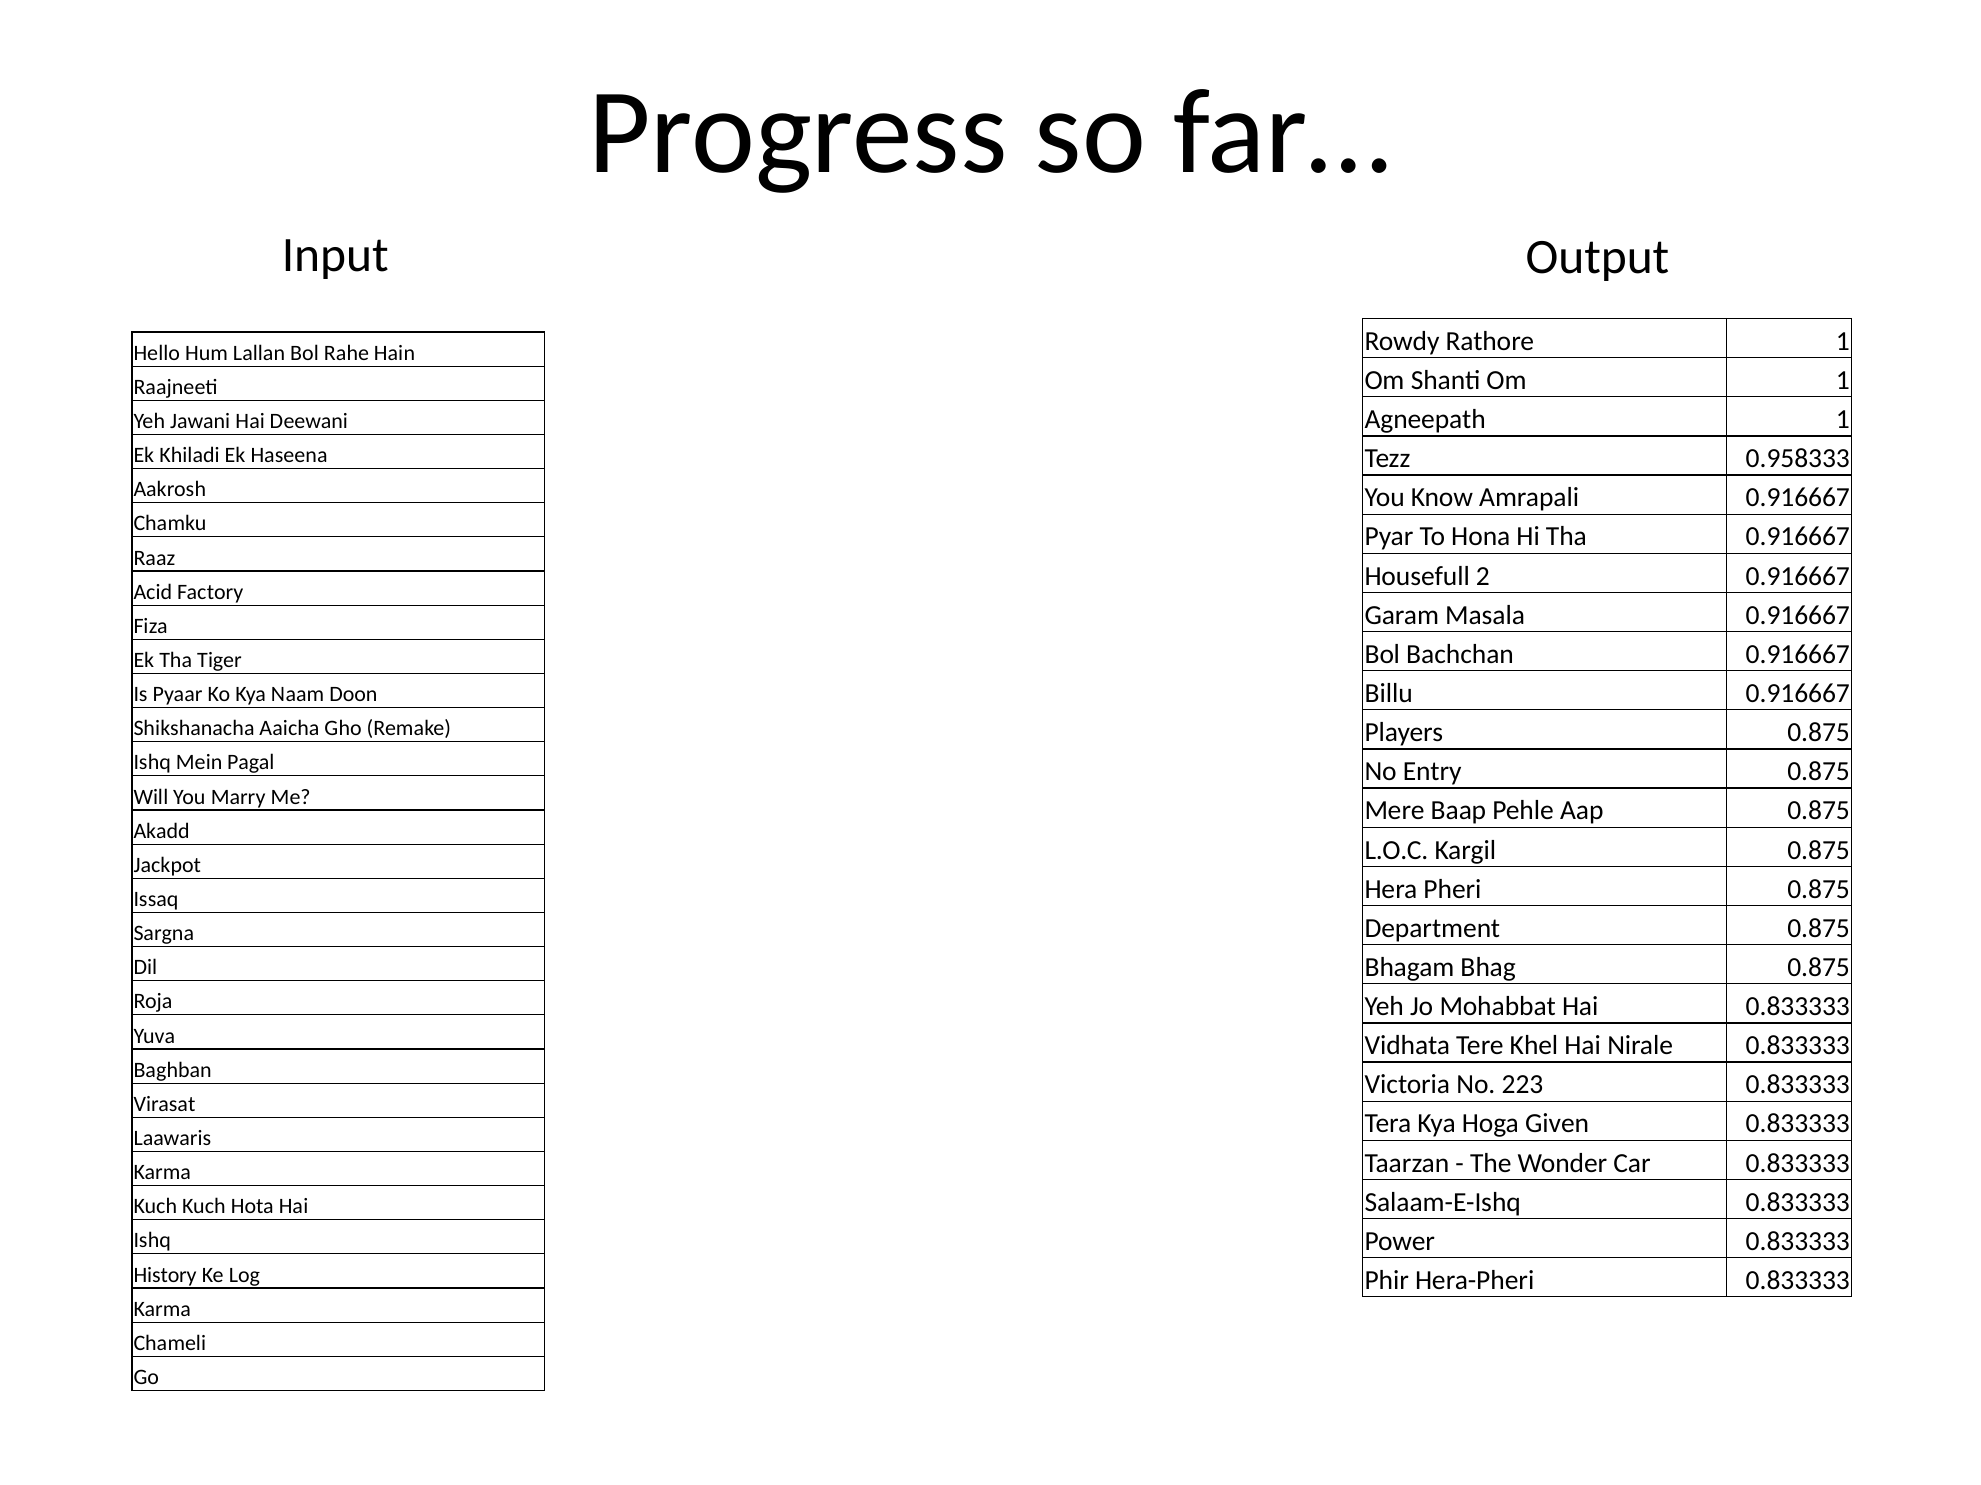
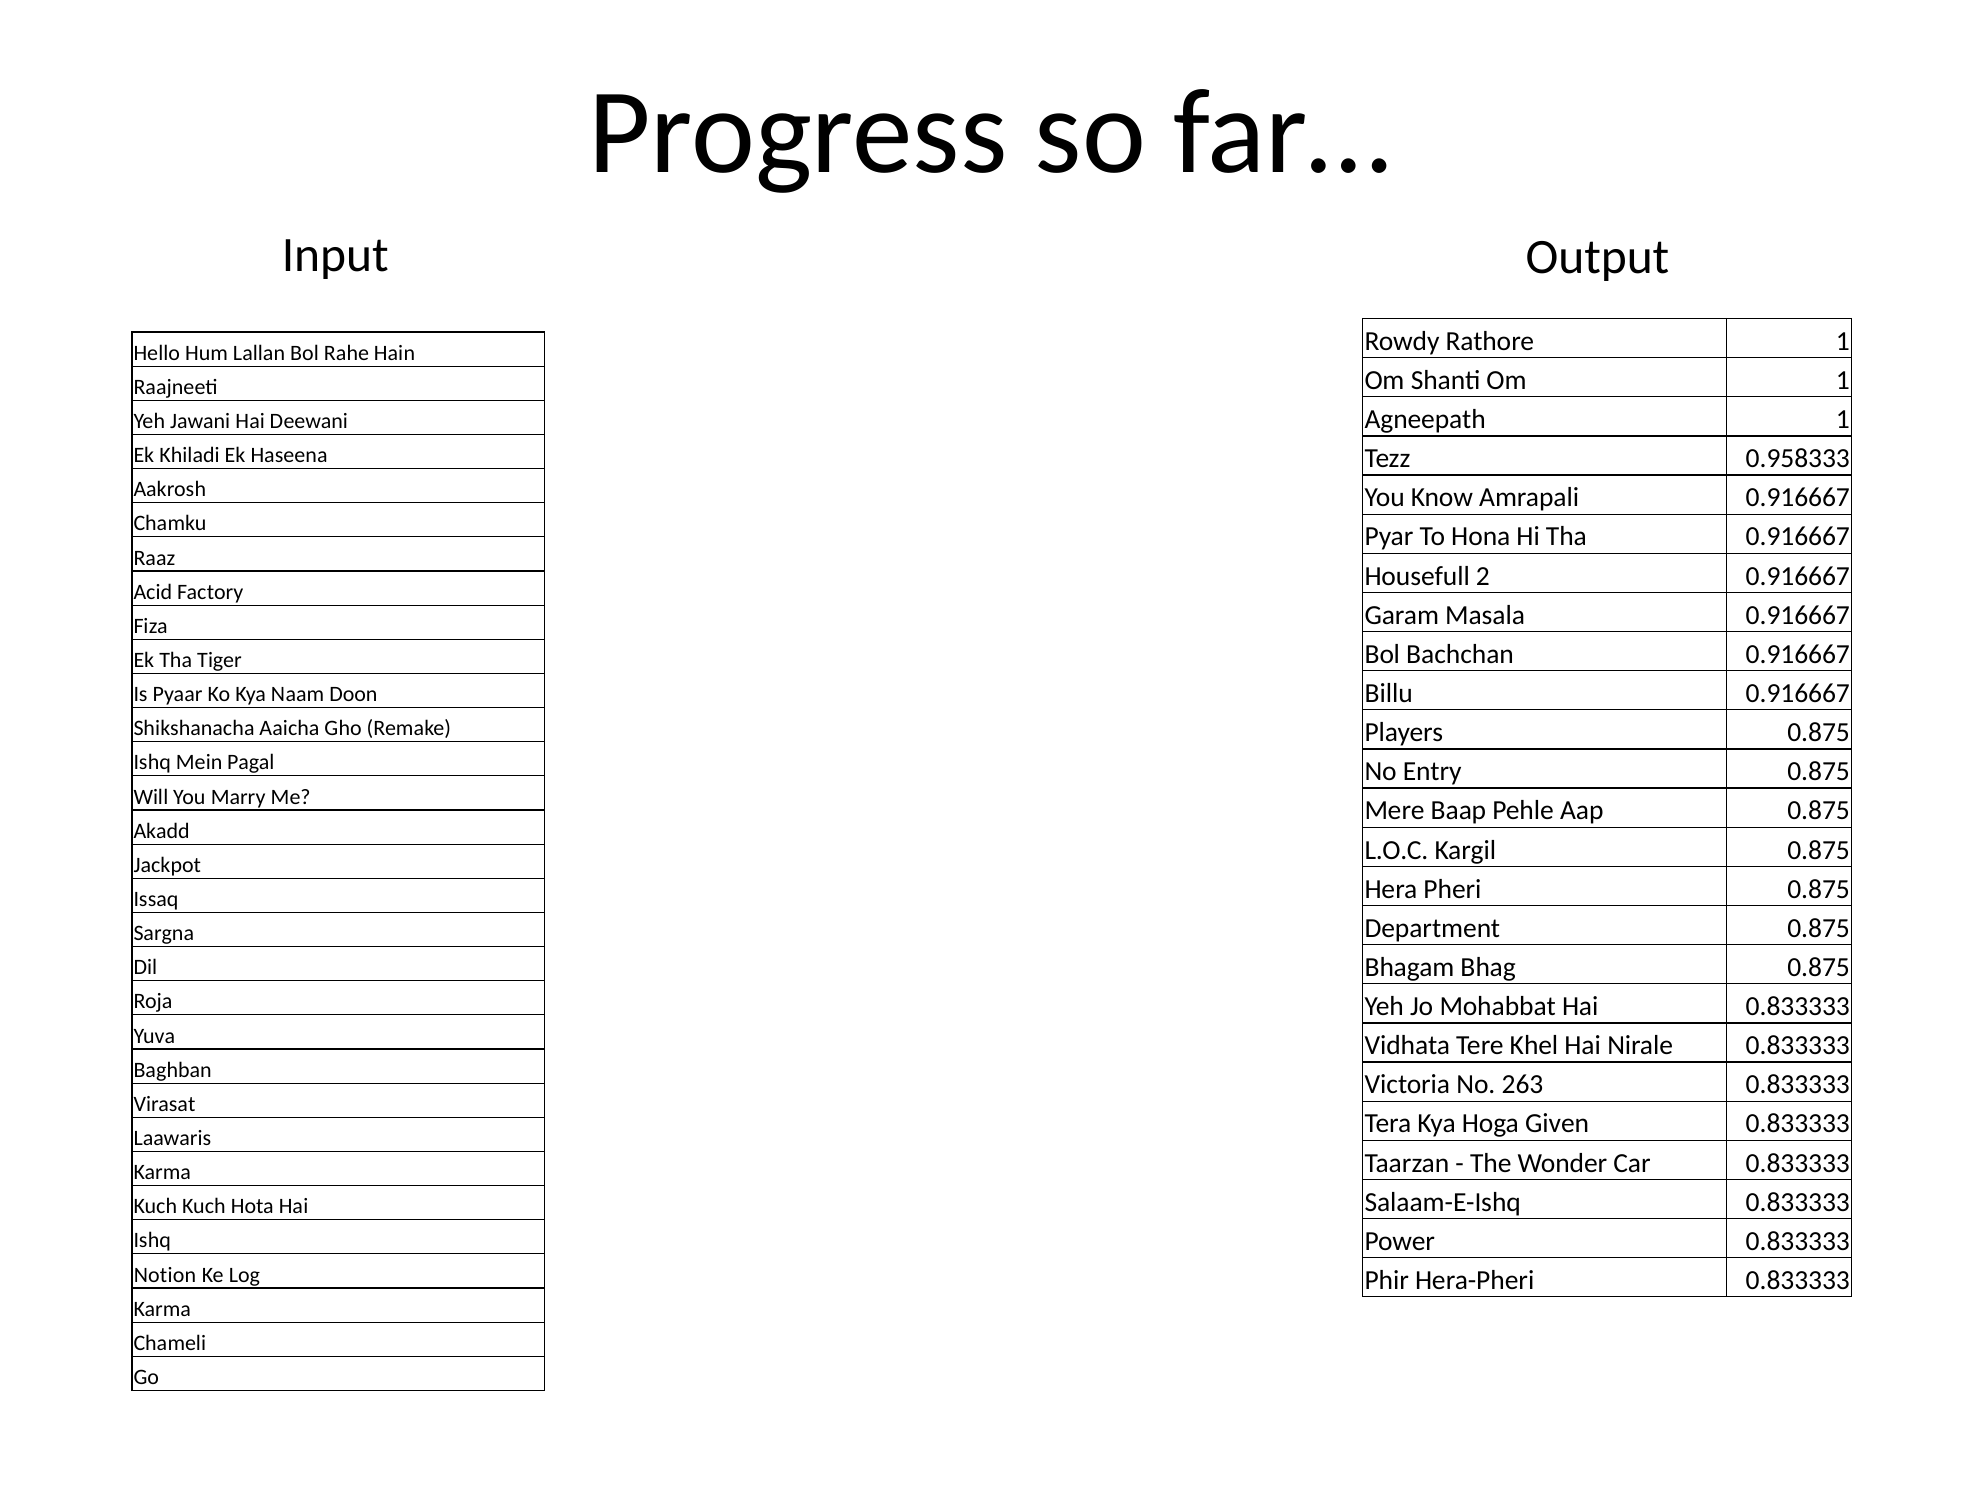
223: 223 -> 263 (1522, 1085)
History: History -> Notion (165, 1275)
